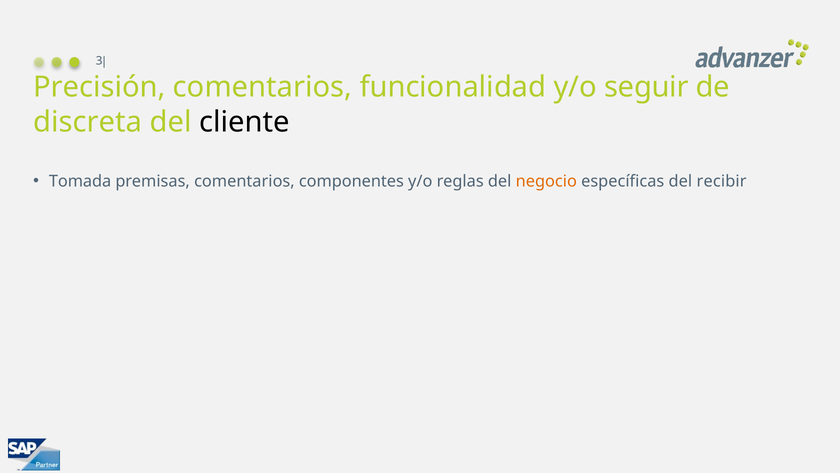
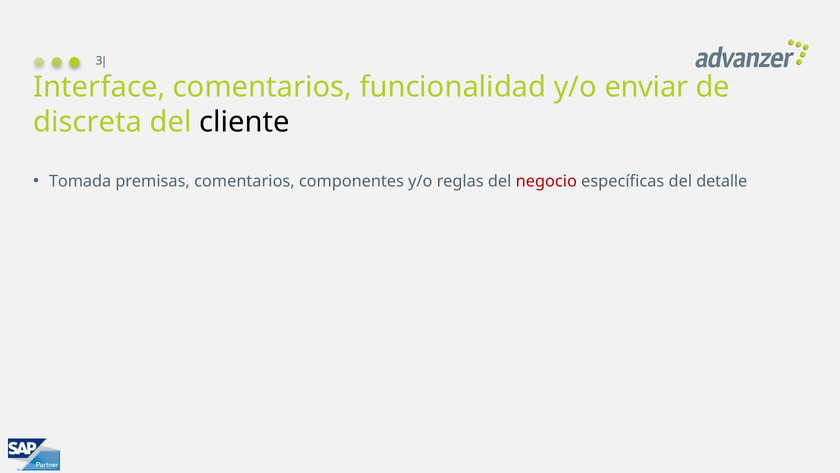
Precisión: Precisión -> Interface (99, 87)
seguir: seguir -> enviar (646, 87)
negocio colour: orange -> red (546, 181)
recibir: recibir -> detalle (722, 181)
